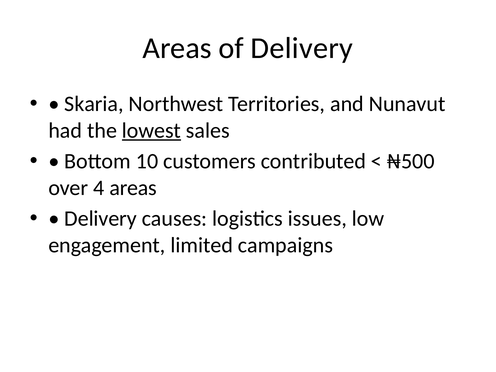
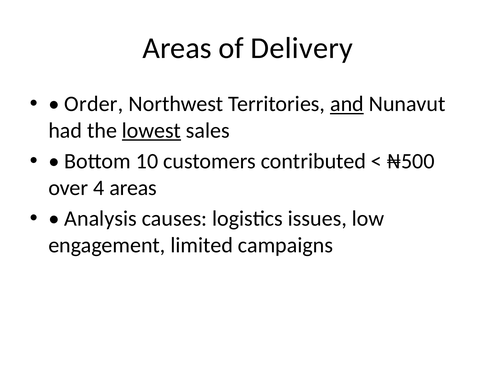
Skaria: Skaria -> Order (94, 104)
and underline: none -> present (347, 104)
Delivery: Delivery -> Analysis (101, 219)
